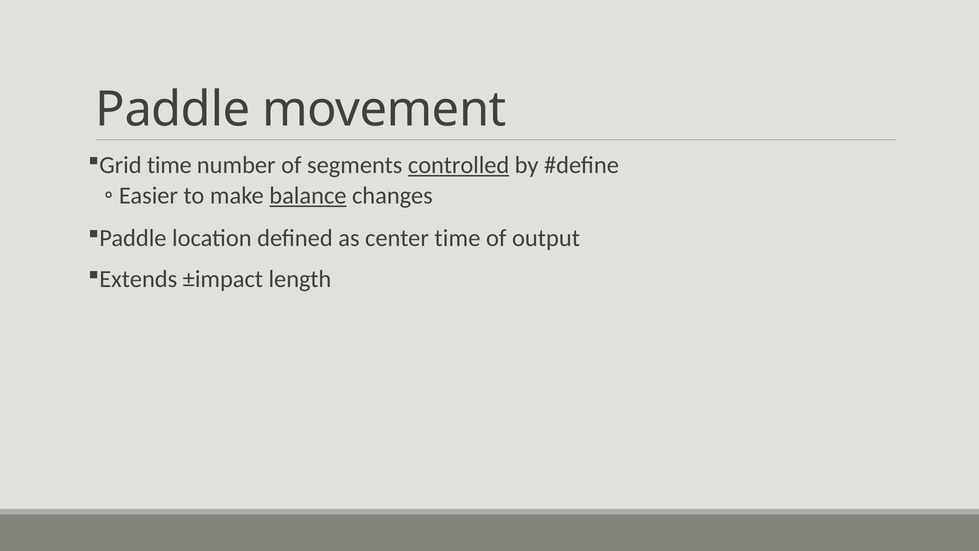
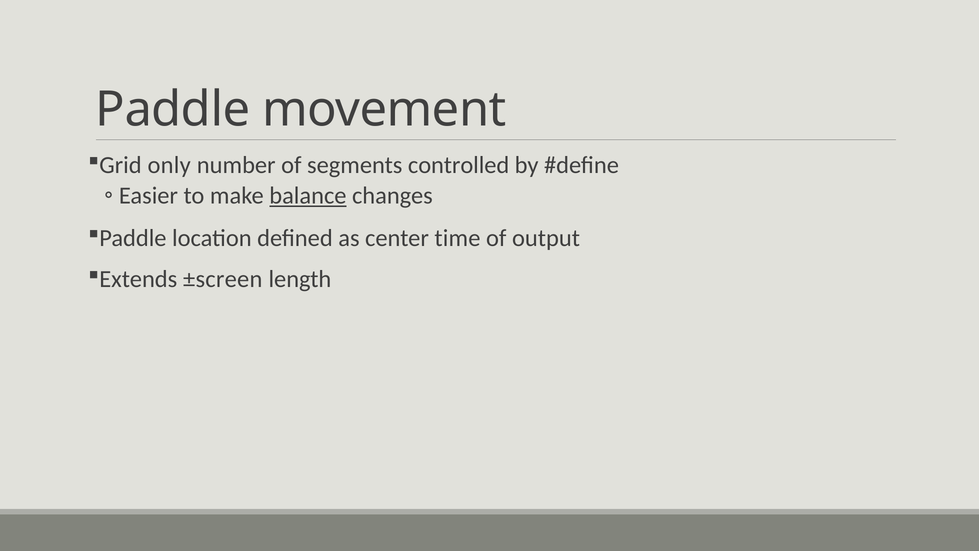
Grid time: time -> only (169, 165)
controlled underline: present -> none (459, 165)
±impact: ±impact -> ±screen (223, 279)
